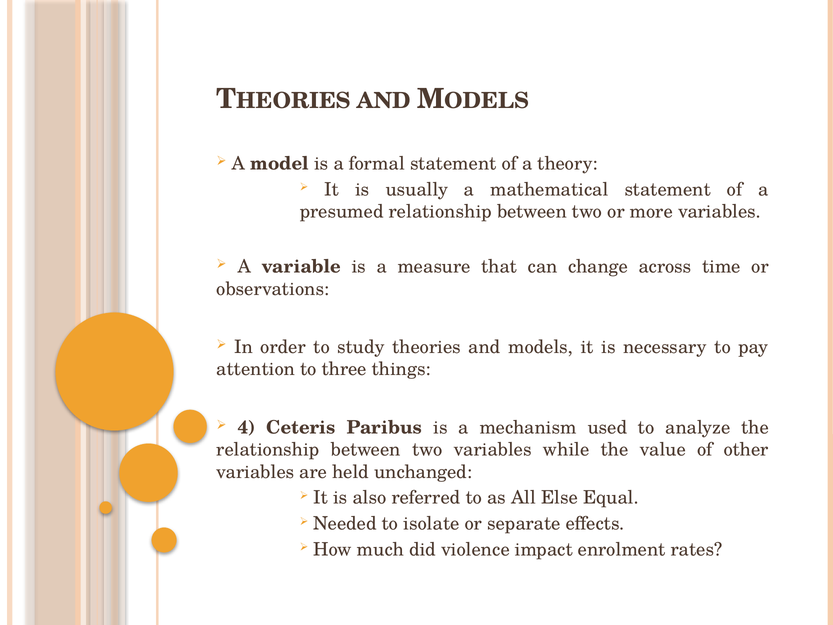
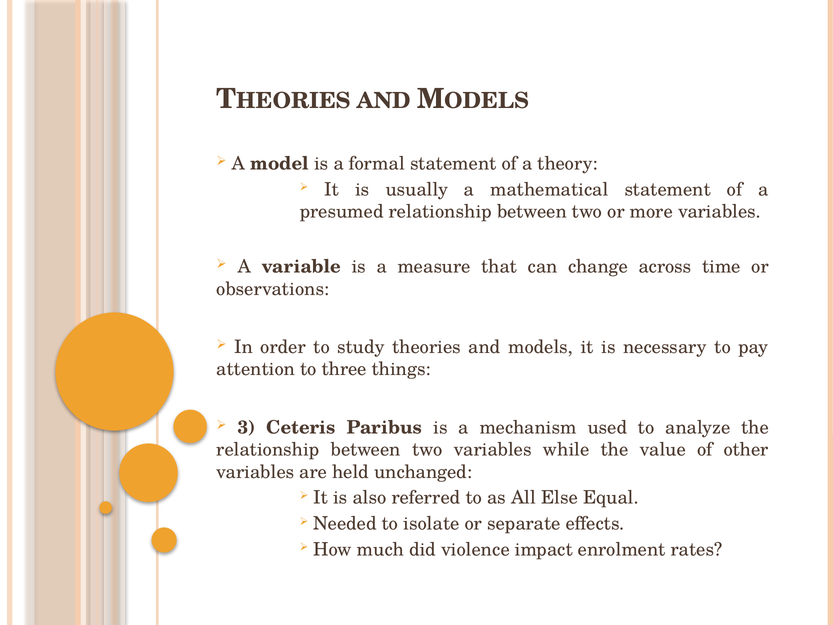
4: 4 -> 3 (247, 427)
